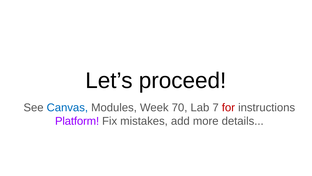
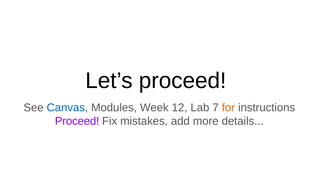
70: 70 -> 12 (180, 107)
for colour: red -> orange (228, 107)
Platform: Platform -> Proceed (77, 121)
